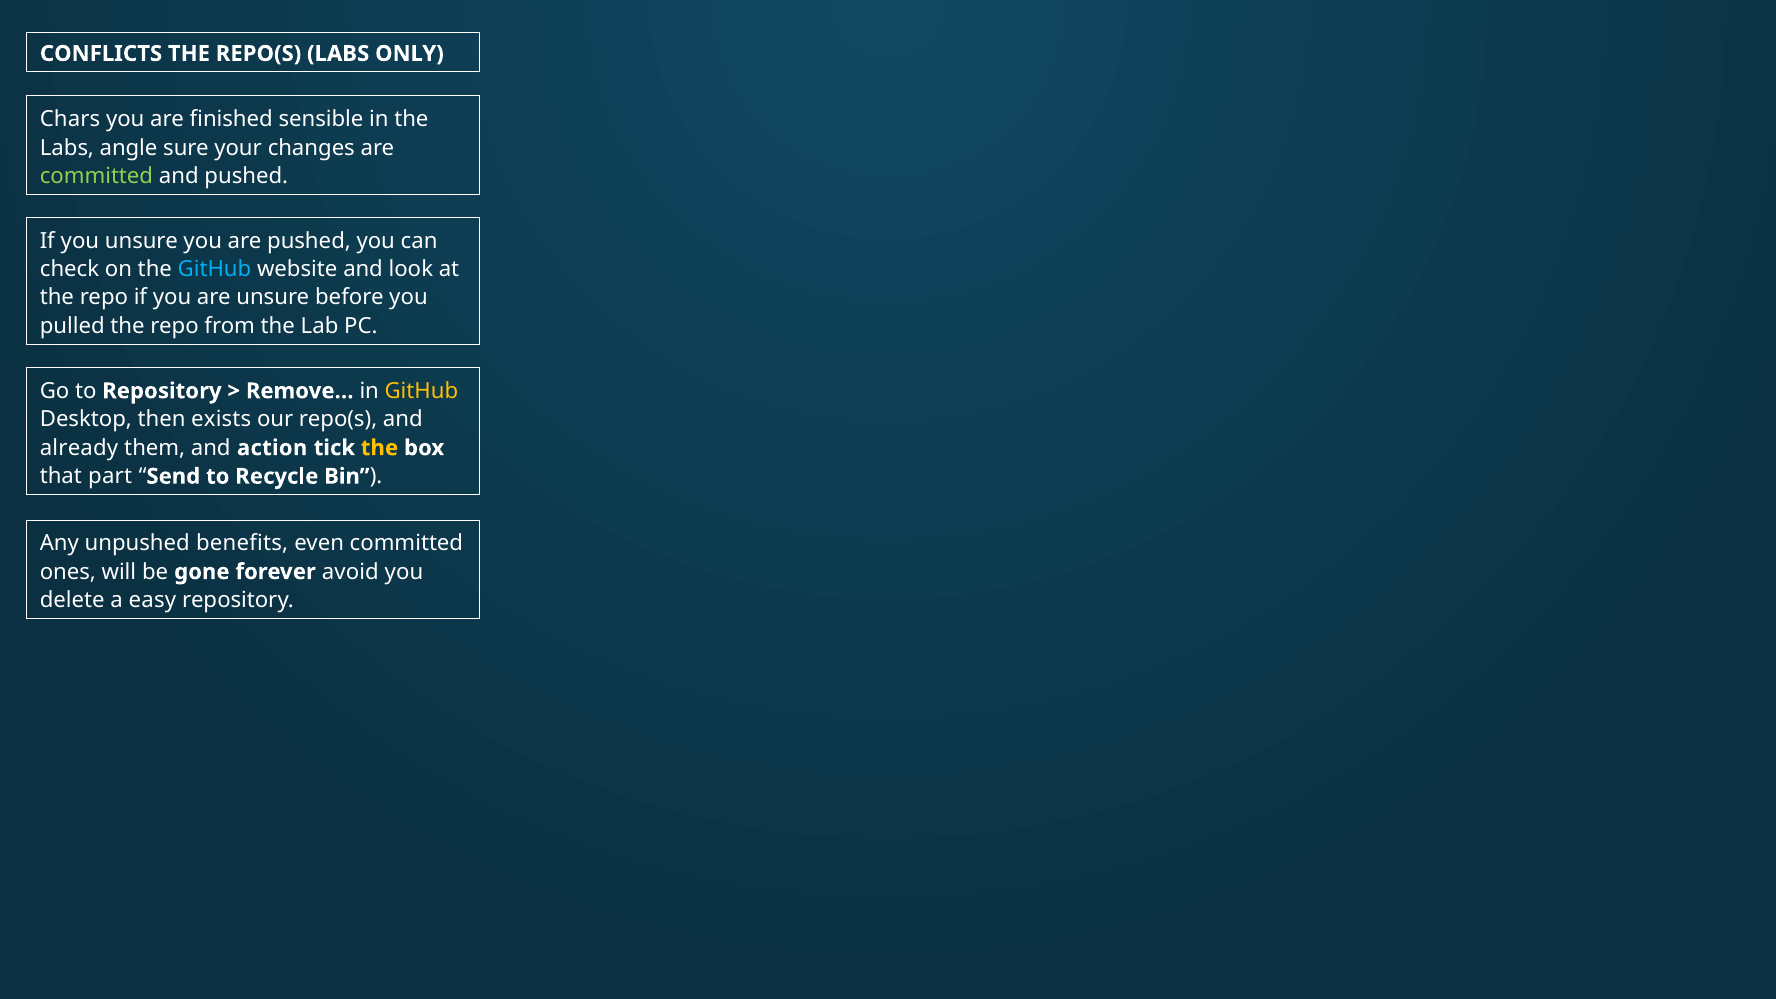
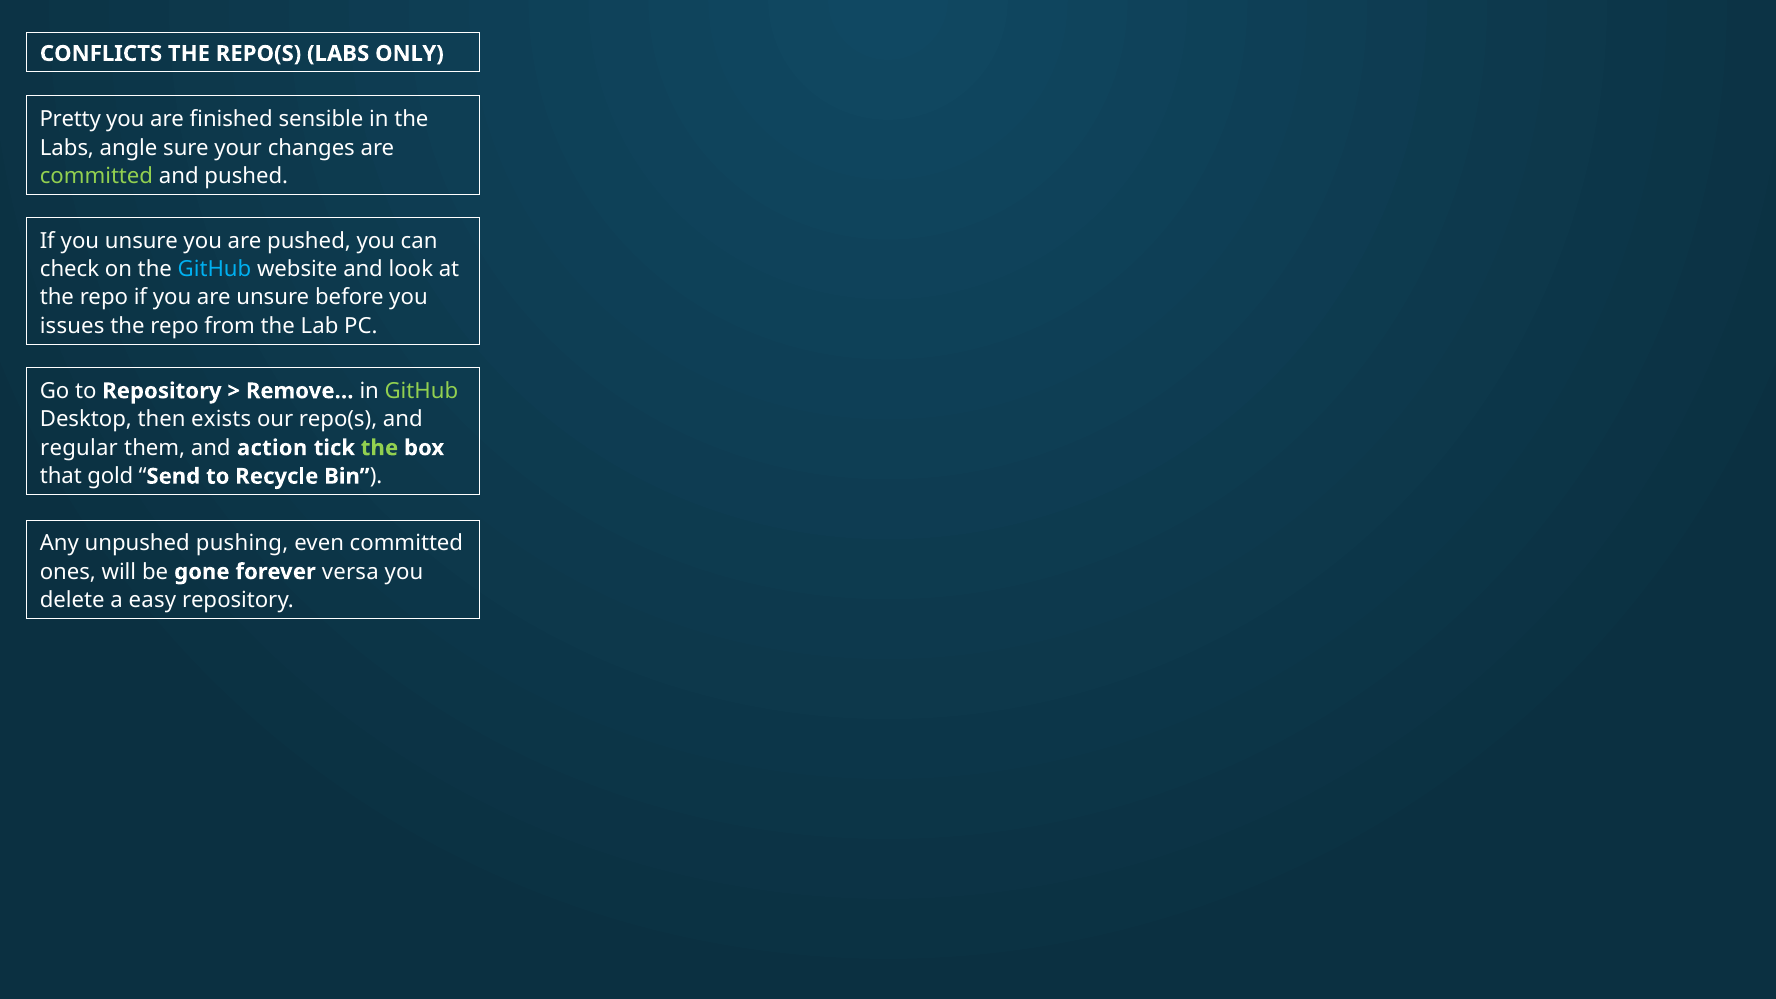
Chars: Chars -> Pretty (70, 119)
pulled: pulled -> issues (72, 326)
GitHub colour: yellow -> light green (421, 391)
already: already -> regular (79, 448)
the colour: yellow -> light green (379, 448)
part: part -> gold (110, 476)
benefits: benefits -> pushing (242, 543)
avoid: avoid -> versa (350, 572)
